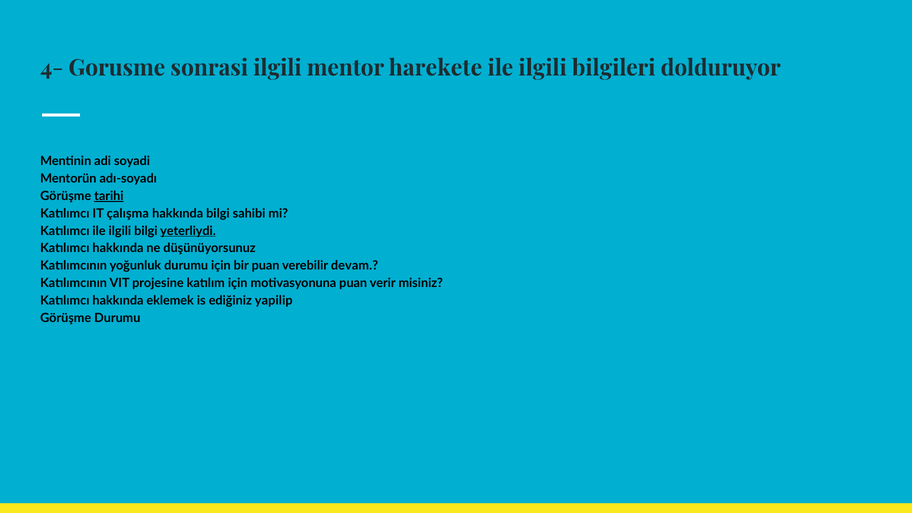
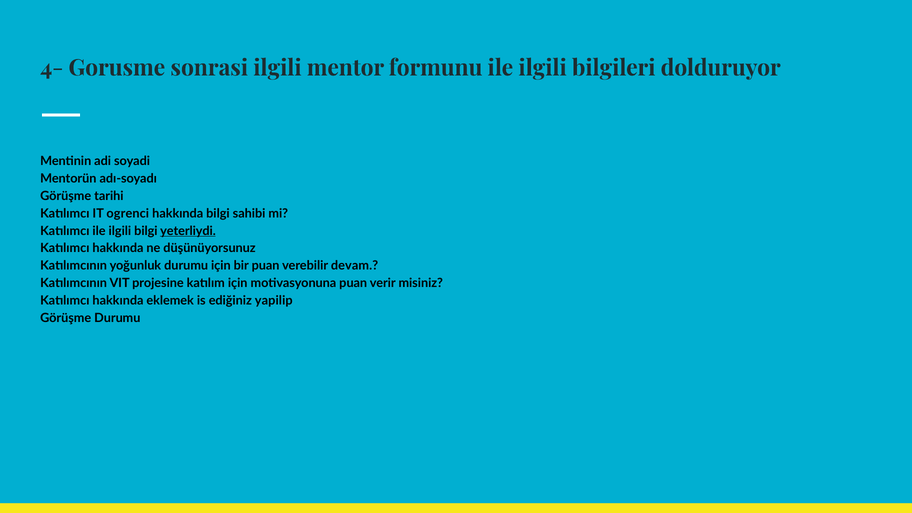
harekete: harekete -> formunu (436, 68)
tarihi underline: present -> none (109, 196)
çalışma: çalışma -> ogrenci (128, 213)
